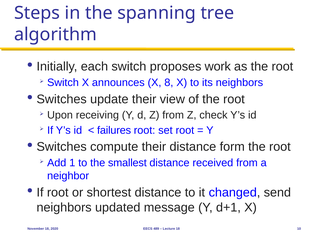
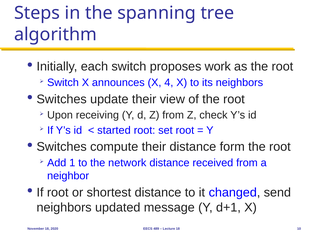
8: 8 -> 4 (169, 83)
failures: failures -> started (114, 130)
smallest: smallest -> network (127, 163)
